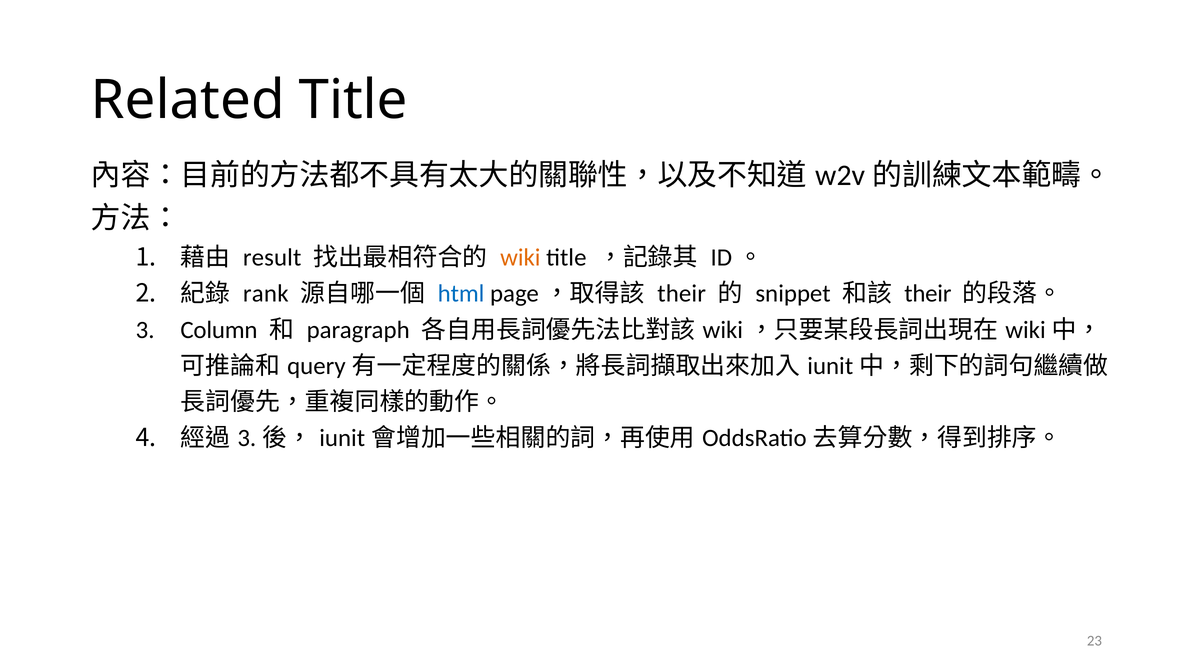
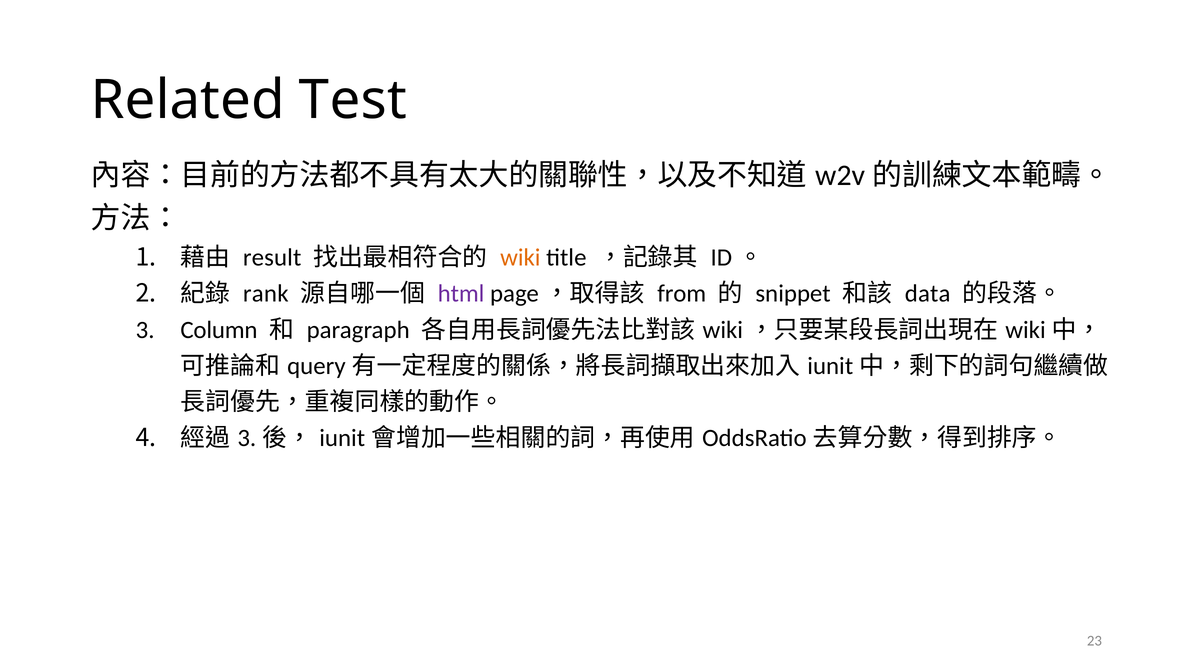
Related Title: Title -> Test (353, 100)
html colour: blue -> purple (461, 294)
their: their -> from (682, 294)
their: their -> data (928, 294)
